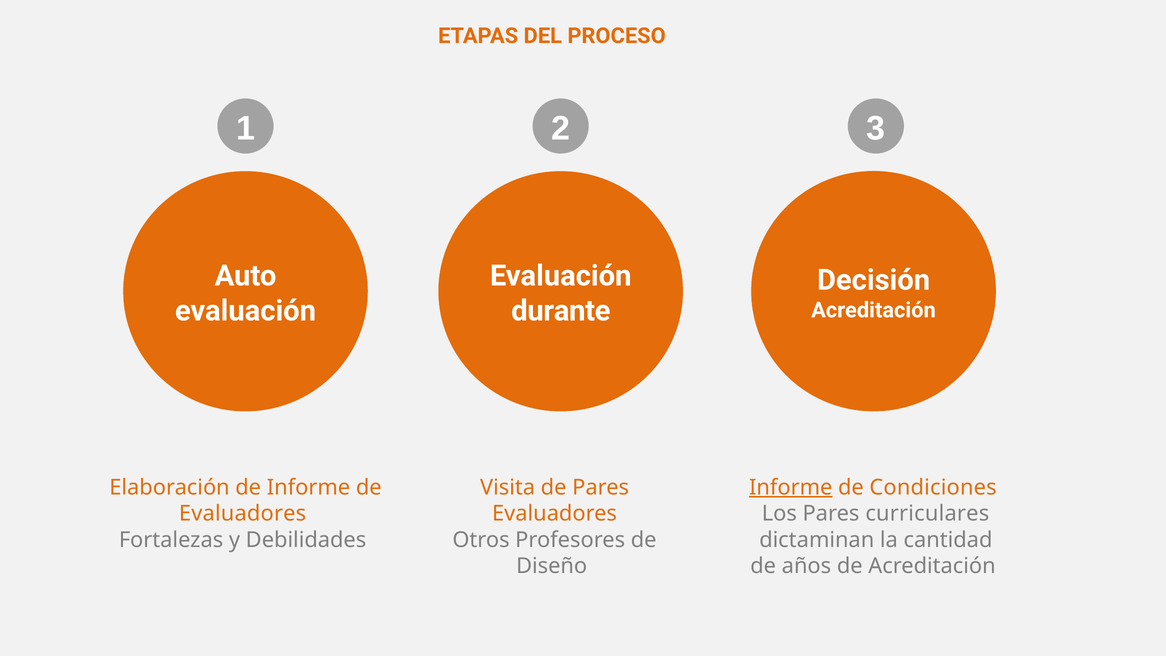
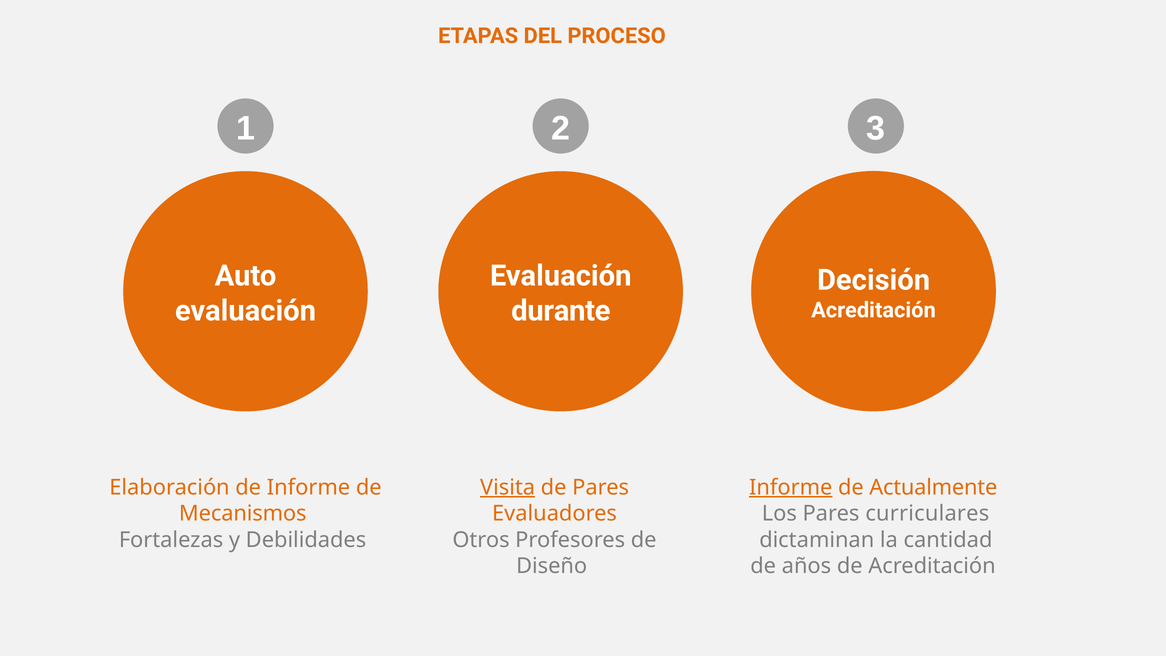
Visita underline: none -> present (508, 487)
Condiciones: Condiciones -> Actualmente (933, 487)
Evaluadores: Evaluadores -> Mecanismos (243, 514)
